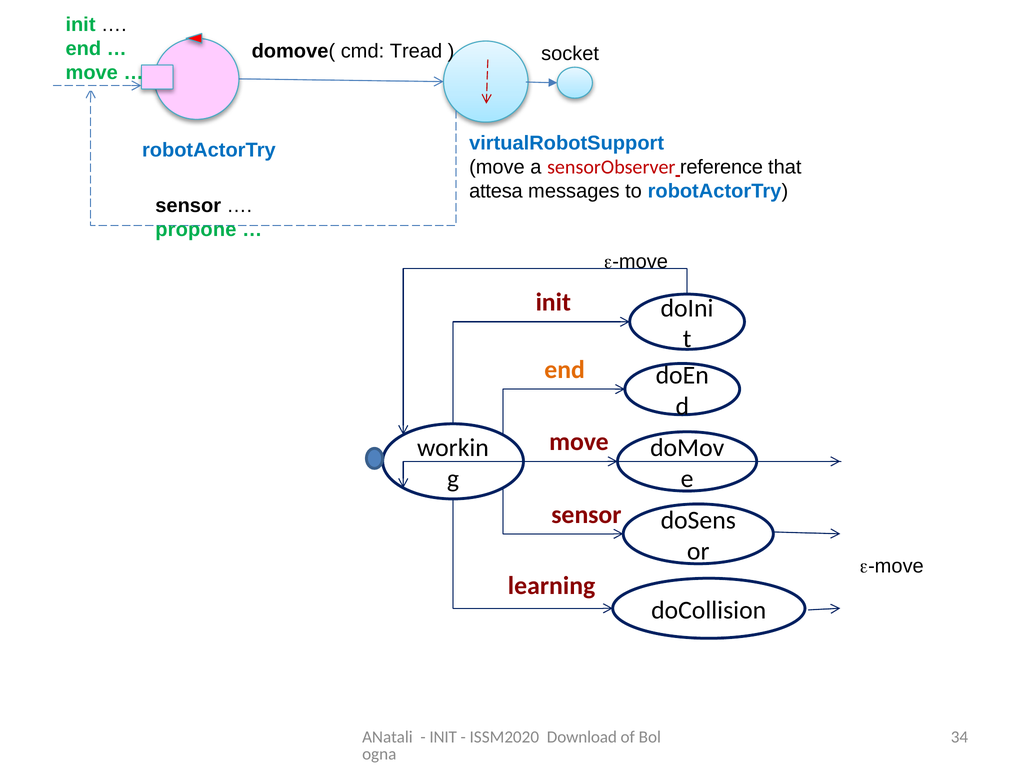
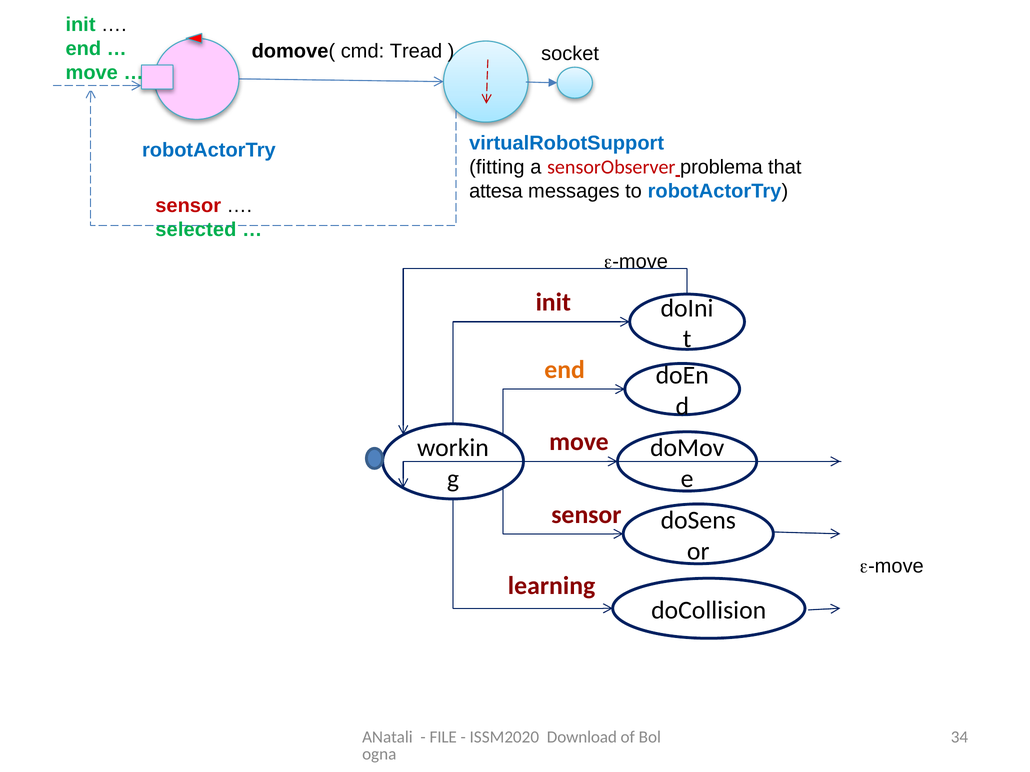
move: move -> fitting (497, 167)
reference: reference -> problema (721, 167)
sensor colour: black -> red (188, 206)
propone: propone -> selected (196, 230)
INIT: INIT -> FILE (443, 738)
